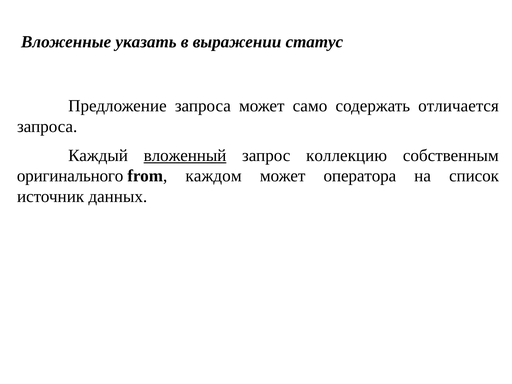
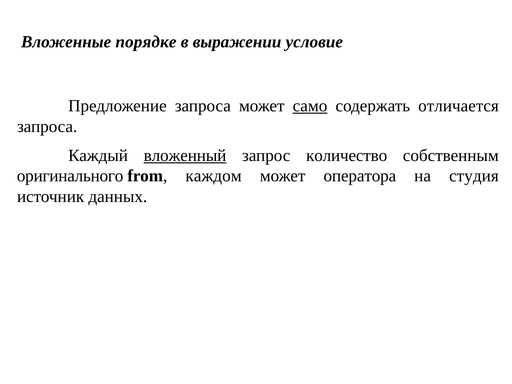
указать: указать -> порядке (146, 42)
статус: статус -> условие (314, 42)
само underline: none -> present (310, 106)
коллекцию: коллекцию -> количество (347, 155)
список: список -> студия (474, 176)
